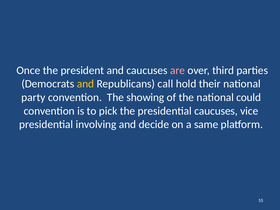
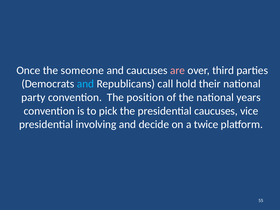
president: president -> someone (82, 70)
and colour: yellow -> light blue (85, 84)
showing: showing -> position (145, 97)
could: could -> years (249, 97)
same: same -> twice (206, 124)
